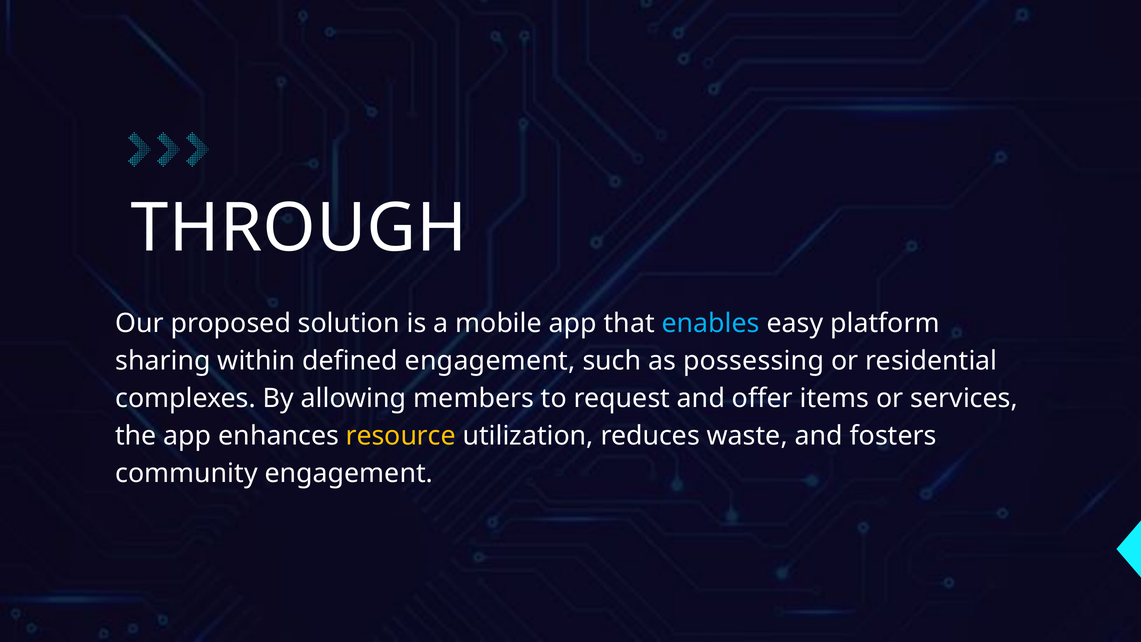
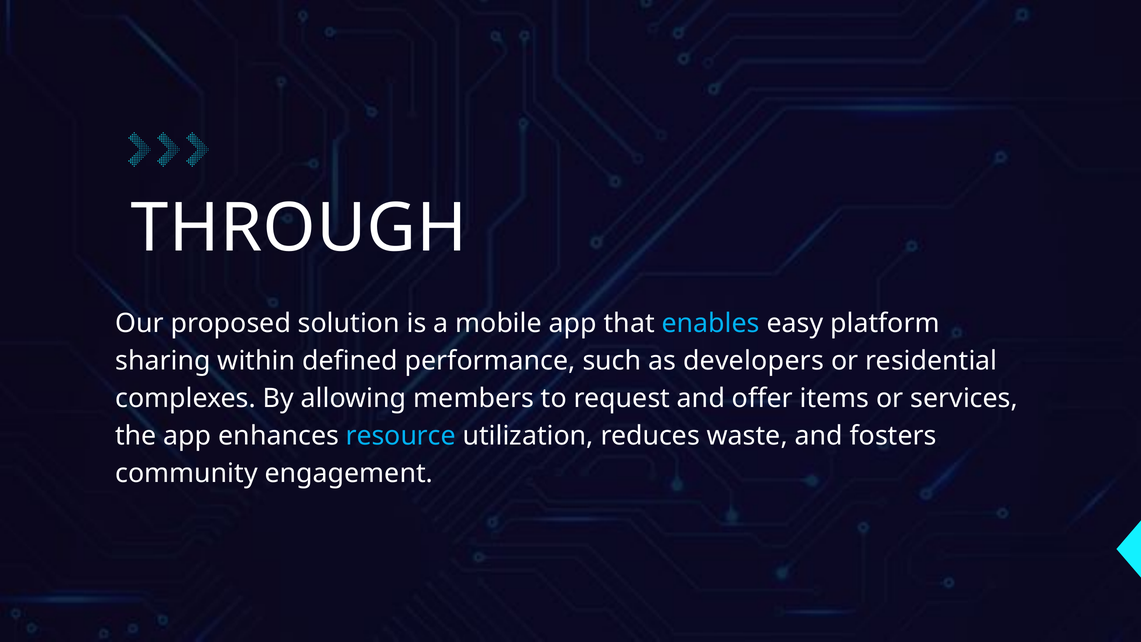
defined engagement: engagement -> performance (490, 361)
possessing: possessing -> developers (754, 361)
resource colour: yellow -> light blue (401, 436)
